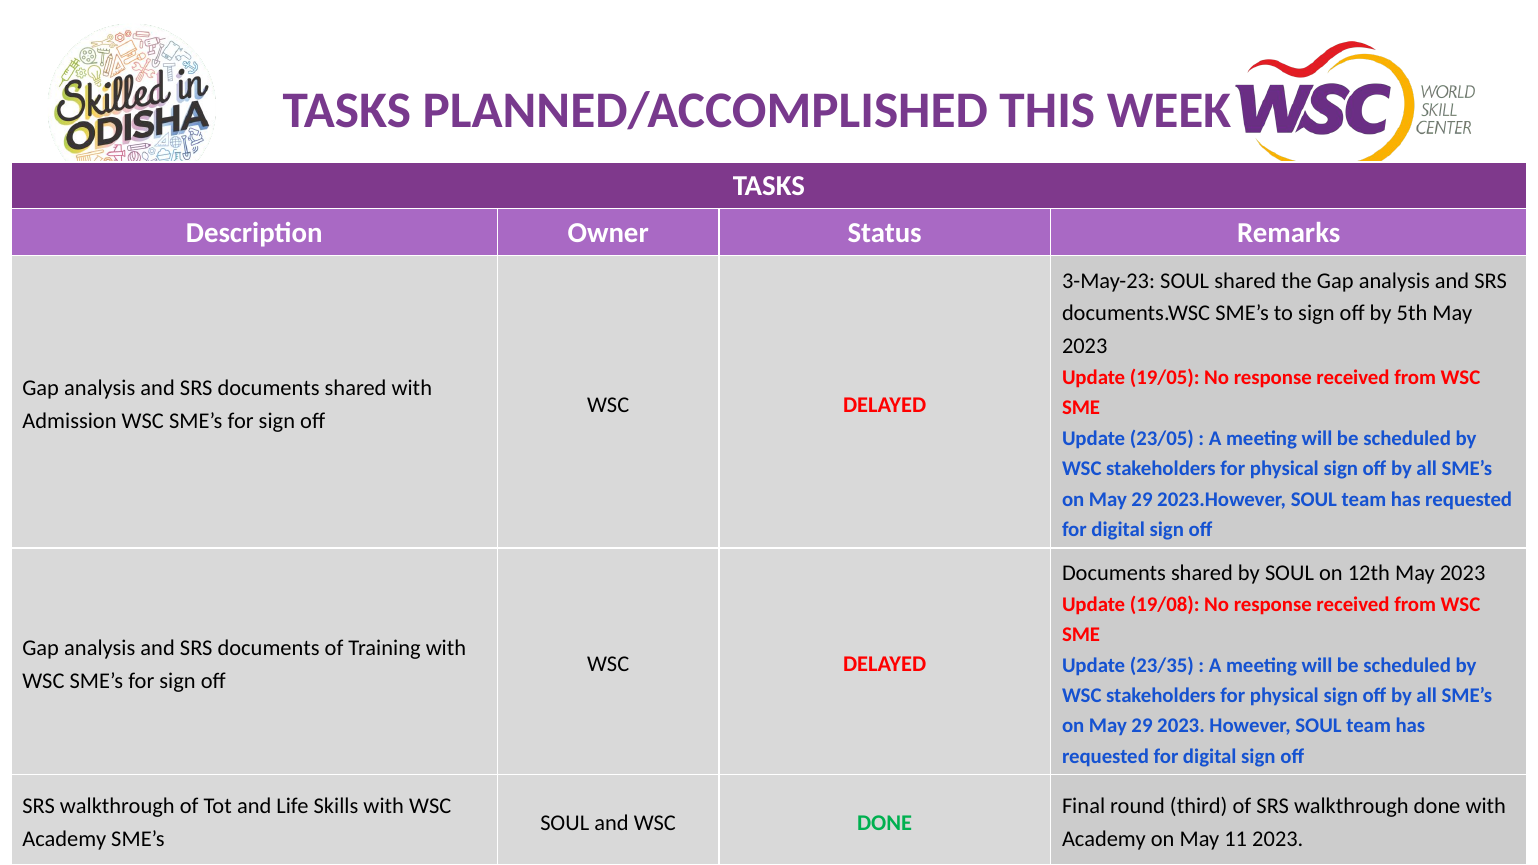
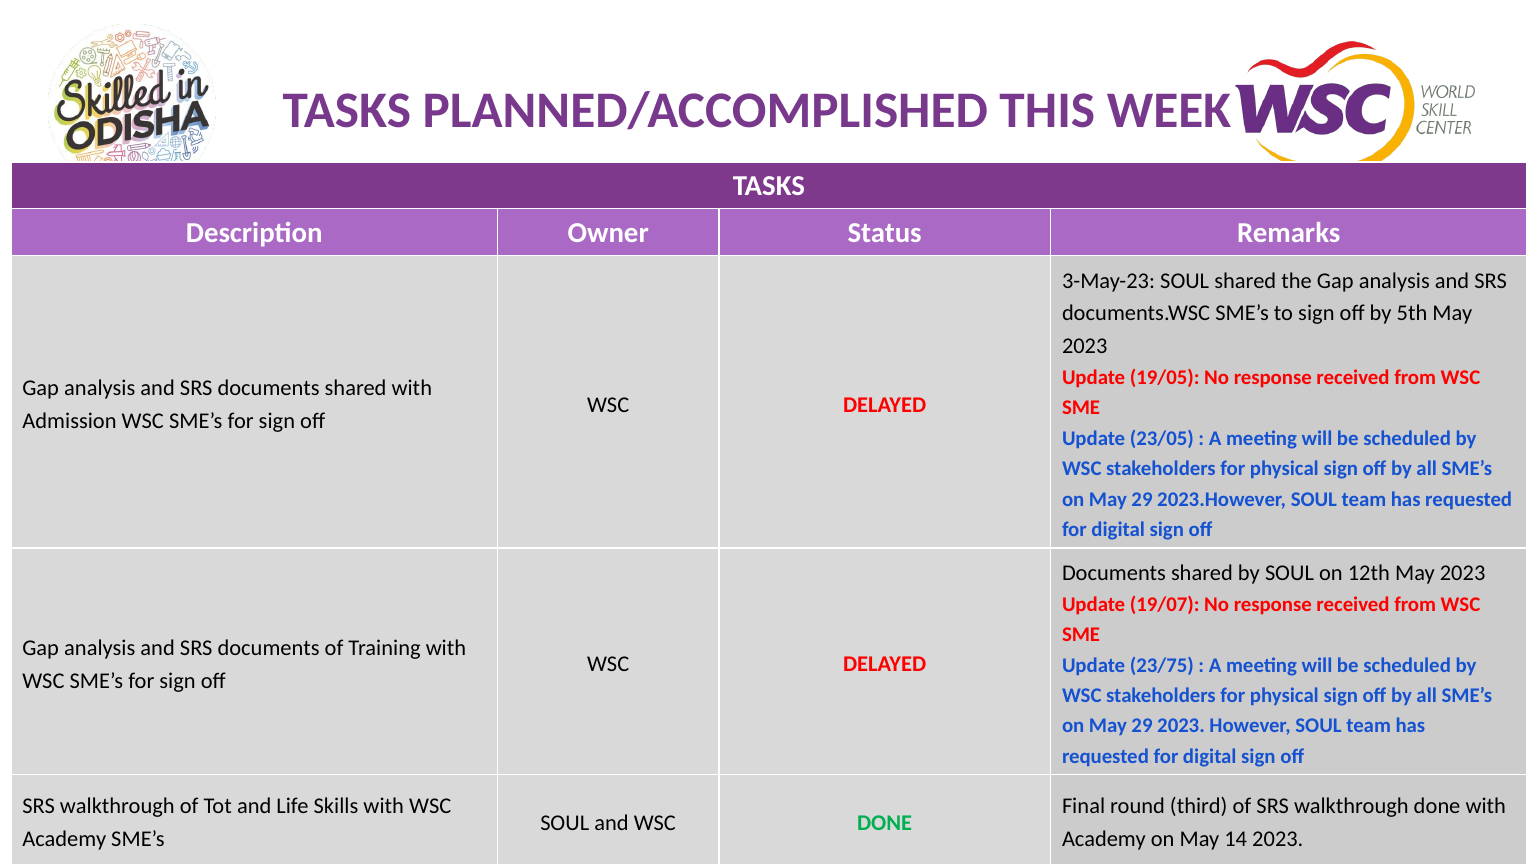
19/08: 19/08 -> 19/07 (1165, 604)
23/35: 23/35 -> 23/75 (1162, 665)
11: 11 -> 14 (1236, 839)
